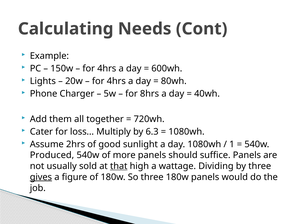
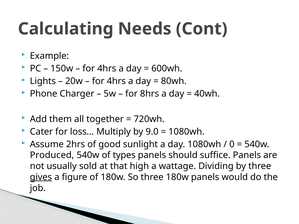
6.3: 6.3 -> 9.0 (152, 132)
1: 1 -> 0 (232, 144)
more: more -> types (124, 155)
that underline: present -> none (119, 166)
